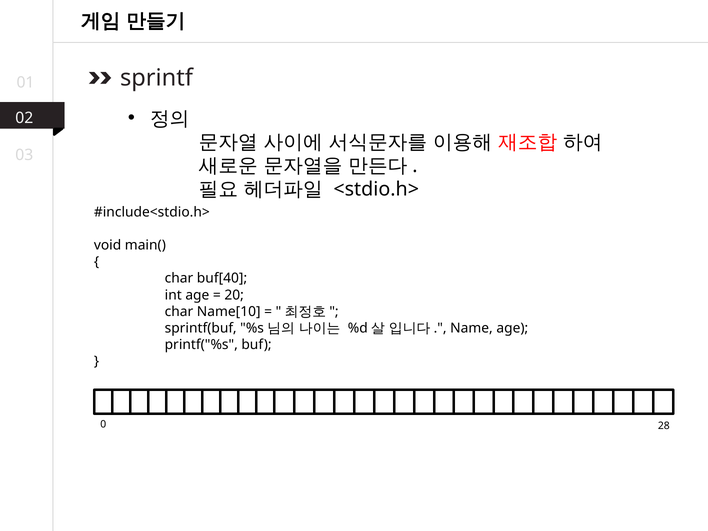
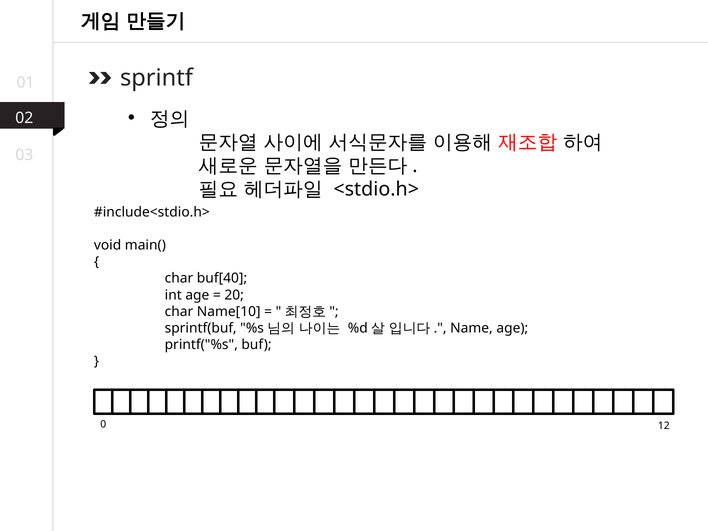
28: 28 -> 12 (664, 426)
